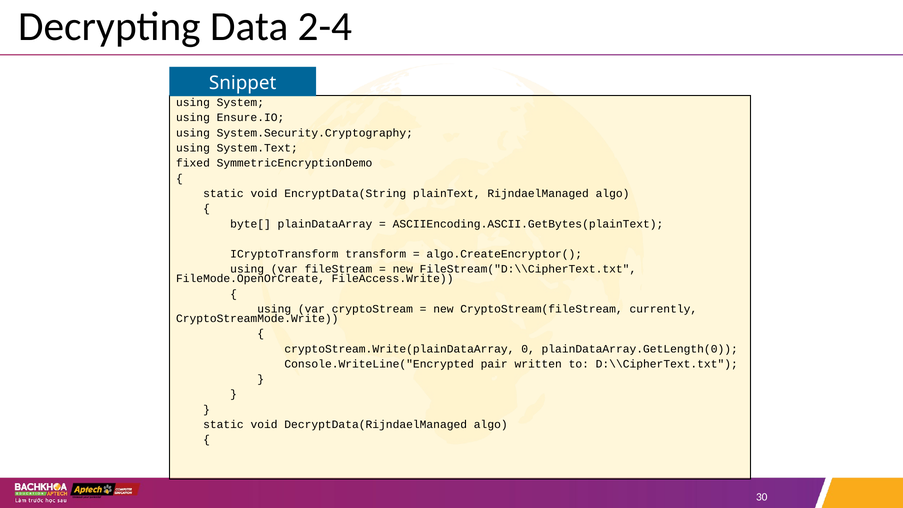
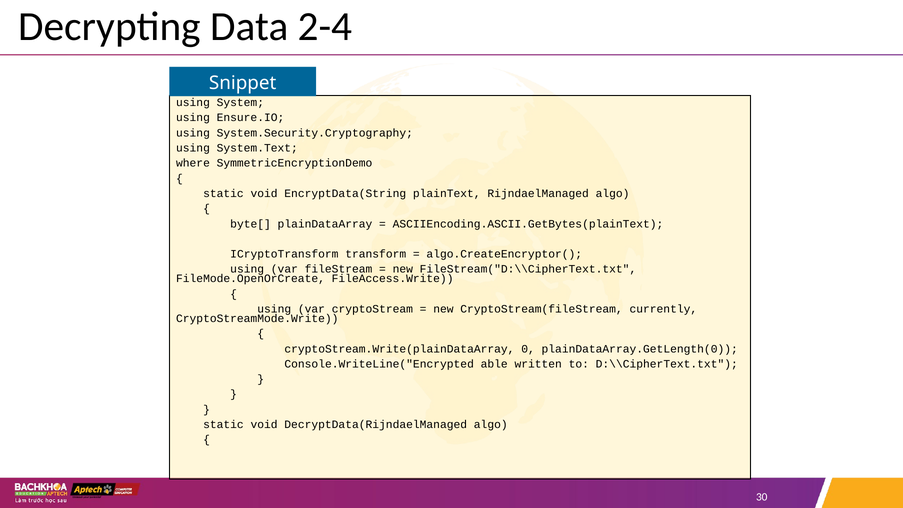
fixed: fixed -> where (193, 163)
pair: pair -> able (494, 364)
